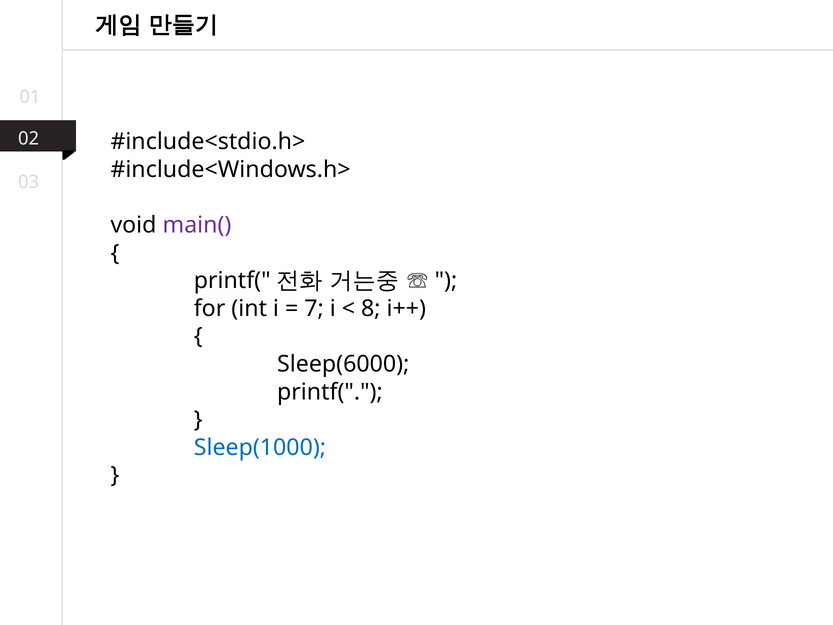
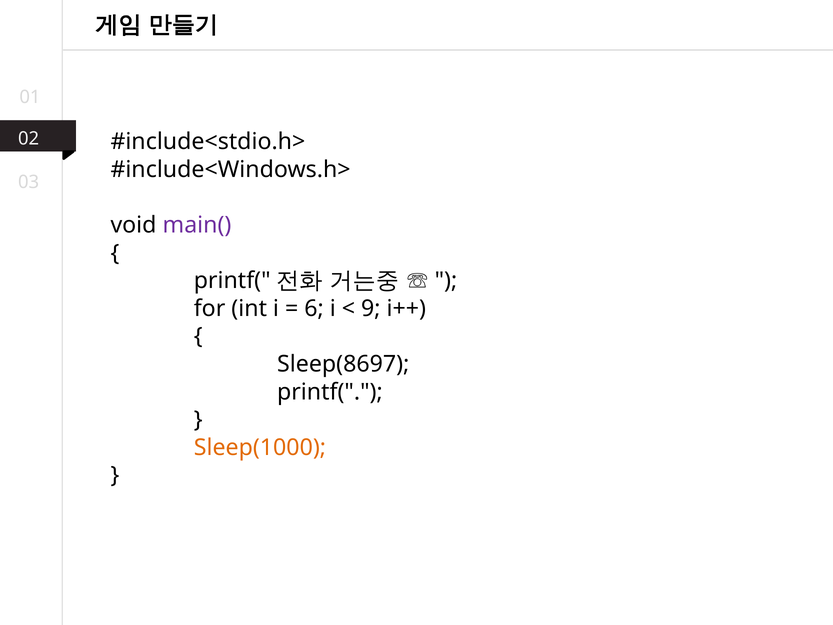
7: 7 -> 6 (314, 308)
8: 8 -> 9 (371, 308)
Sleep(6000: Sleep(6000 -> Sleep(8697 (343, 364)
Sleep(1000 colour: blue -> orange (260, 447)
